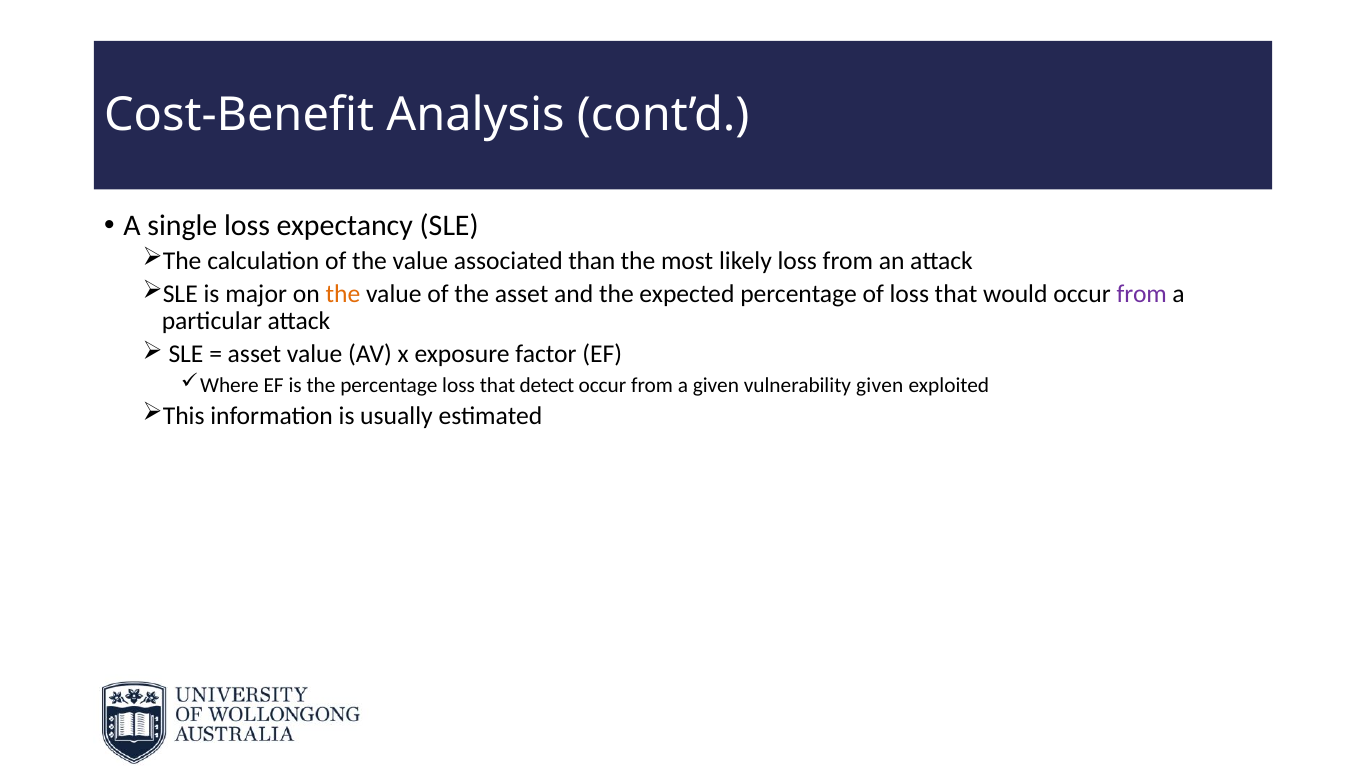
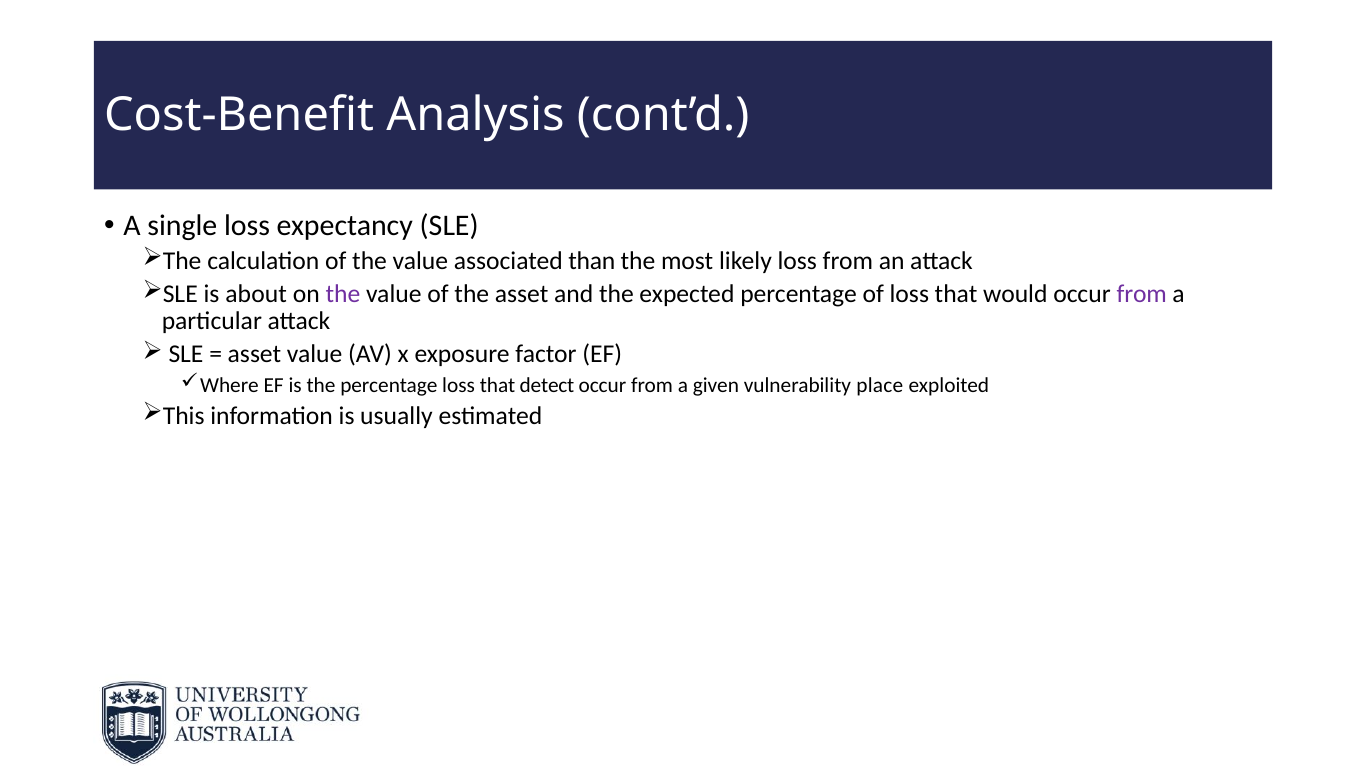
major: major -> about (256, 294)
the colour: orange -> purple (343, 294)
vulnerability given: given -> place (880, 385)
